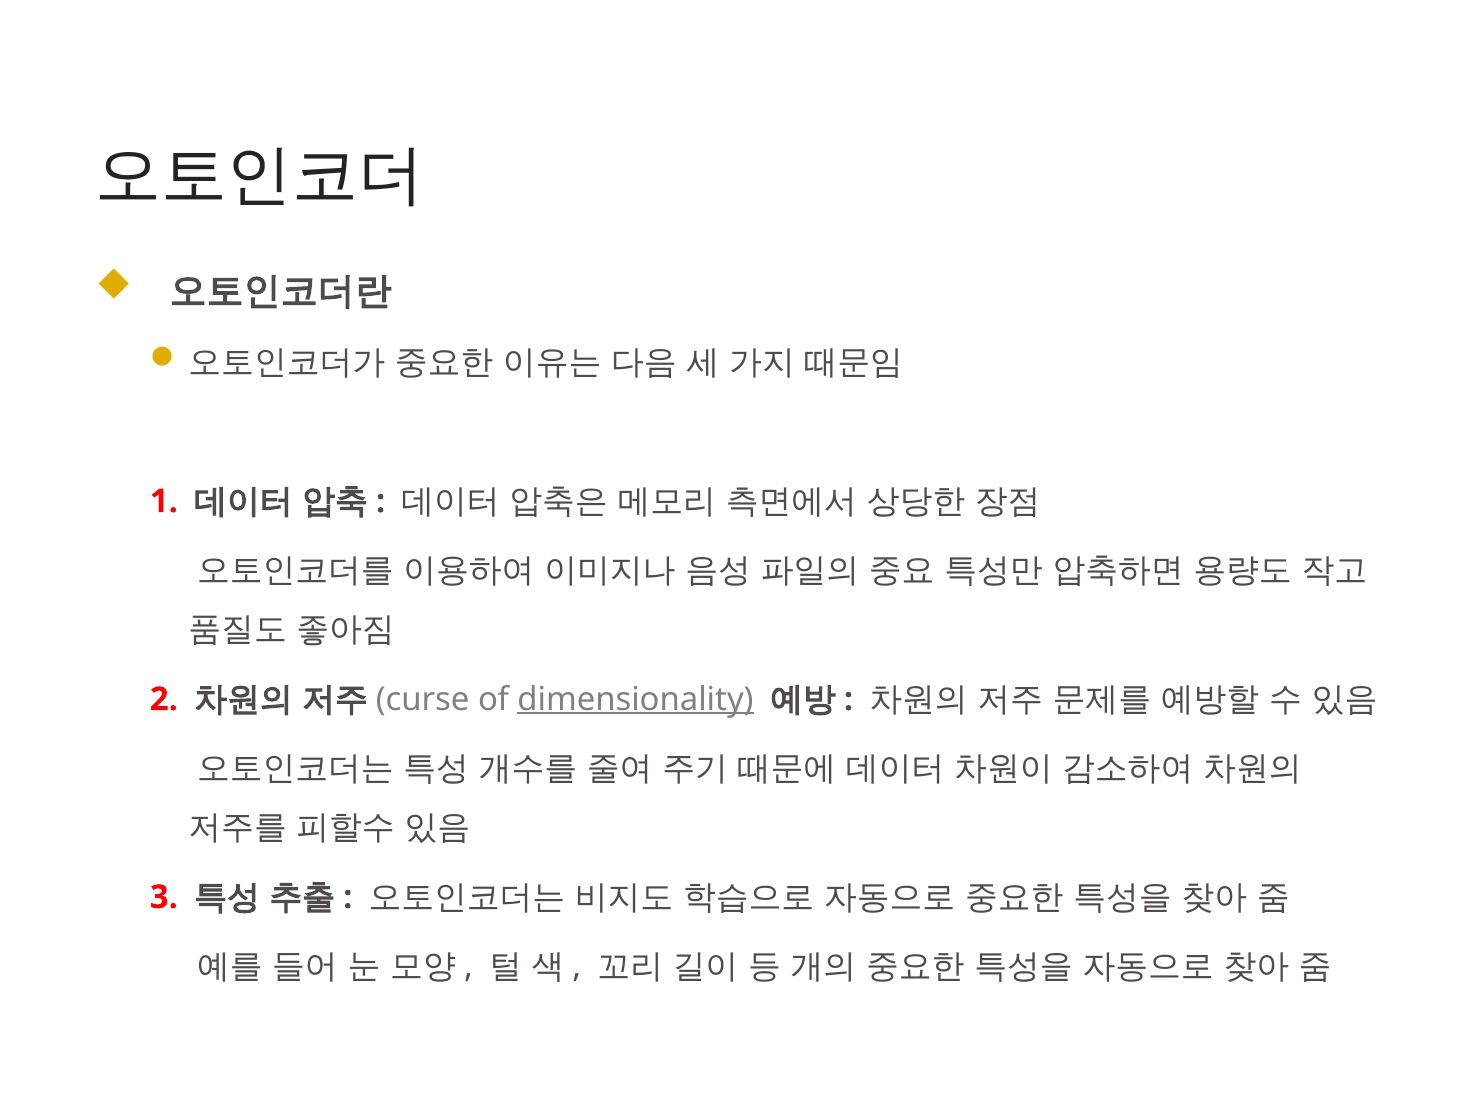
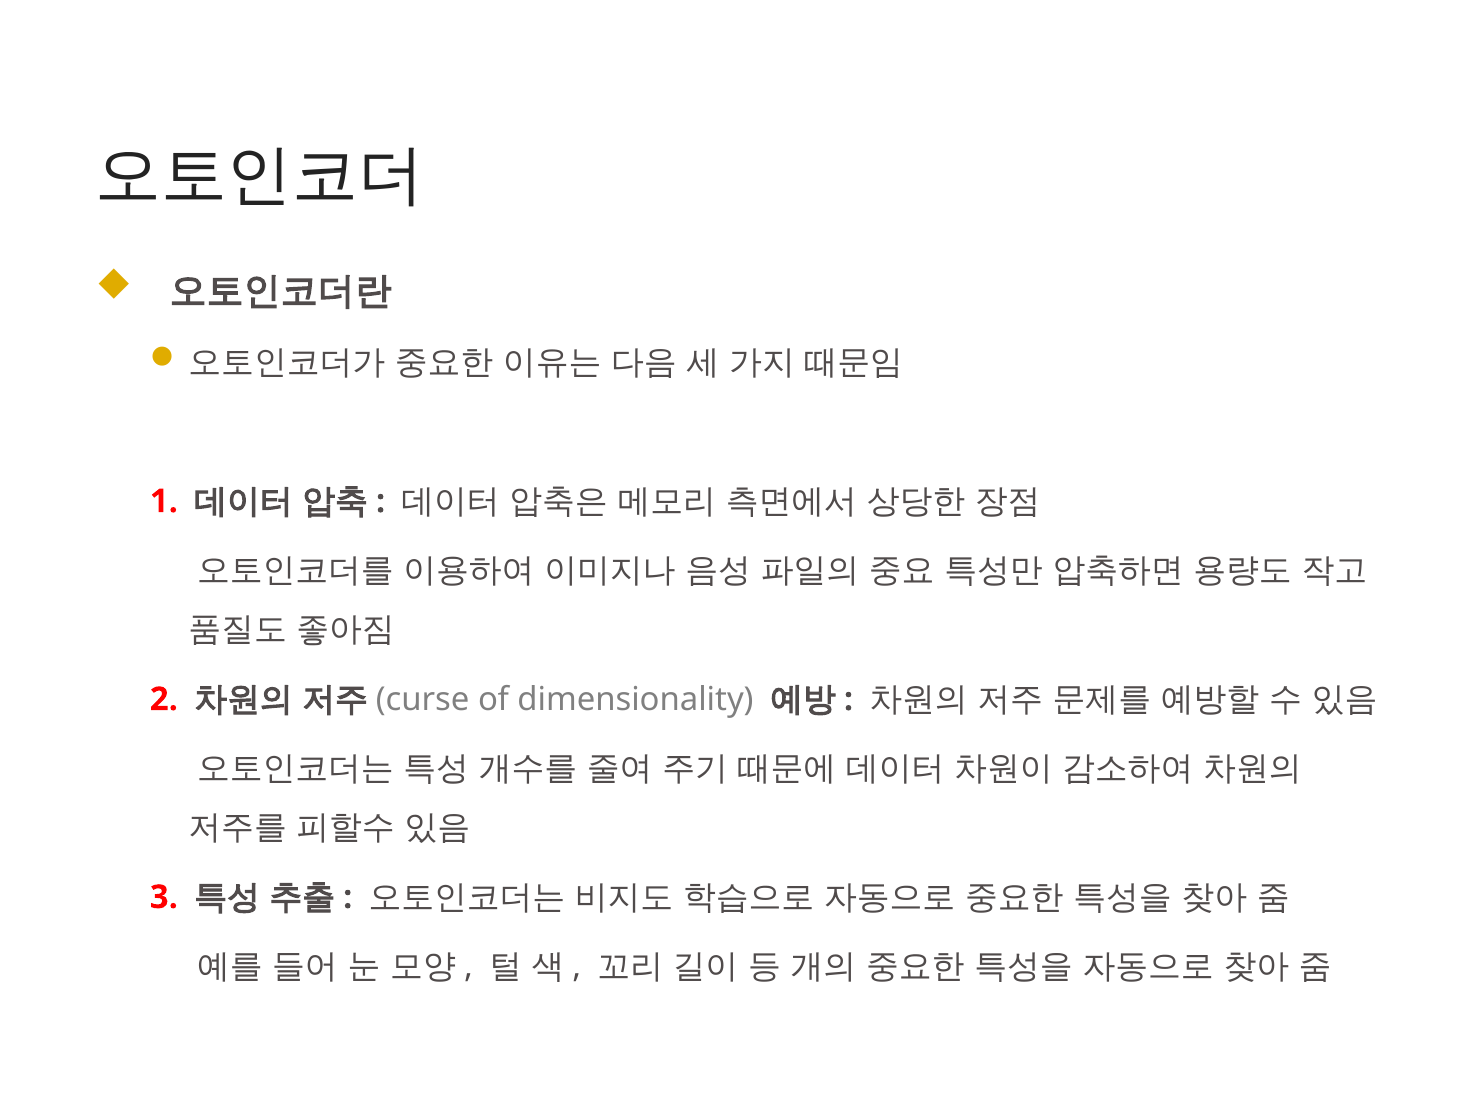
dimensionality underline: present -> none (636, 699)
